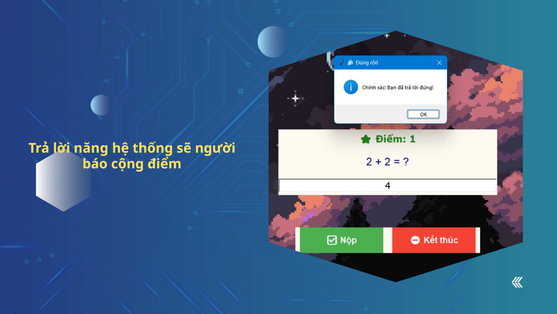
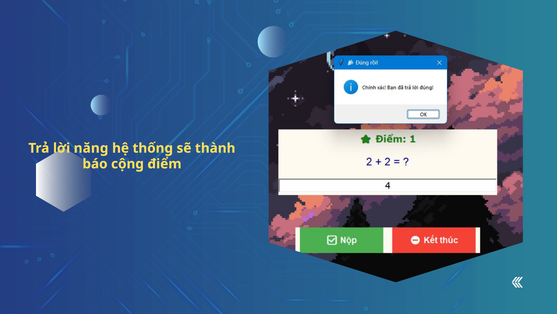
người: người -> thành (215, 148)
